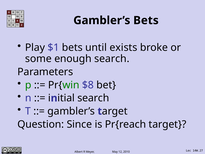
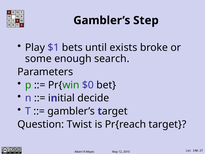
Gambler’s Bets: Bets -> Step (146, 20)
$8: $8 -> $0 (88, 85)
search: search -> decide (93, 98)
Since: Since -> Twist (79, 124)
